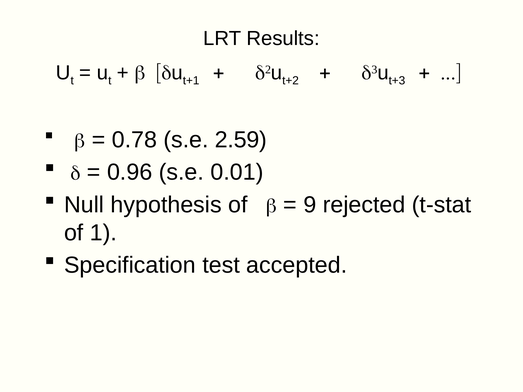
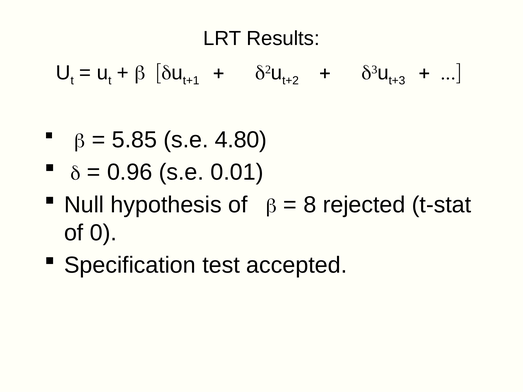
0.78: 0.78 -> 5.85 (134, 140)
2.59: 2.59 -> 4.80 (241, 140)
9: 9 -> 8 (310, 205)
1: 1 -> 0 (103, 233)
